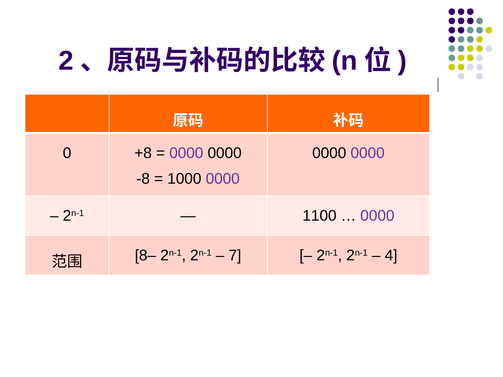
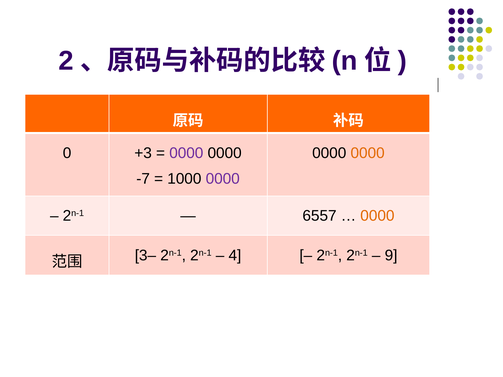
+8: +8 -> +3 (143, 153)
0000 colour: purple -> orange (368, 153)
-8: -8 -> -7 (143, 179)
1100: 1100 -> 6557 (320, 216)
0000 colour: purple -> orange (377, 216)
8–: 8– -> 3– (145, 256)
7: 7 -> 4 (235, 256)
4: 4 -> 9 (391, 256)
